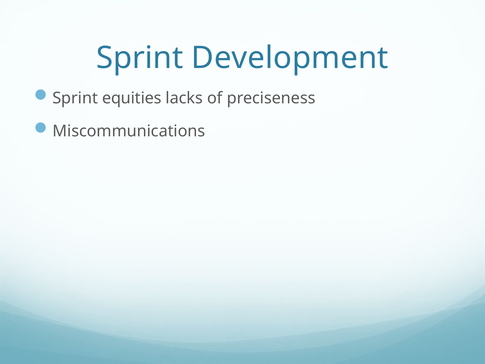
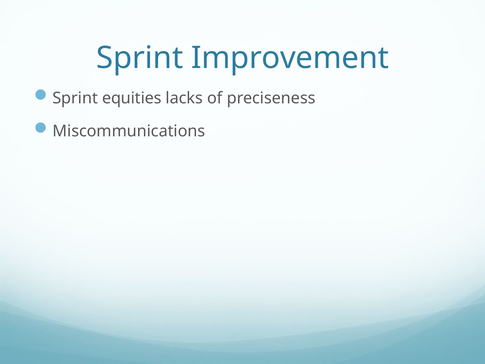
Development: Development -> Improvement (290, 58)
